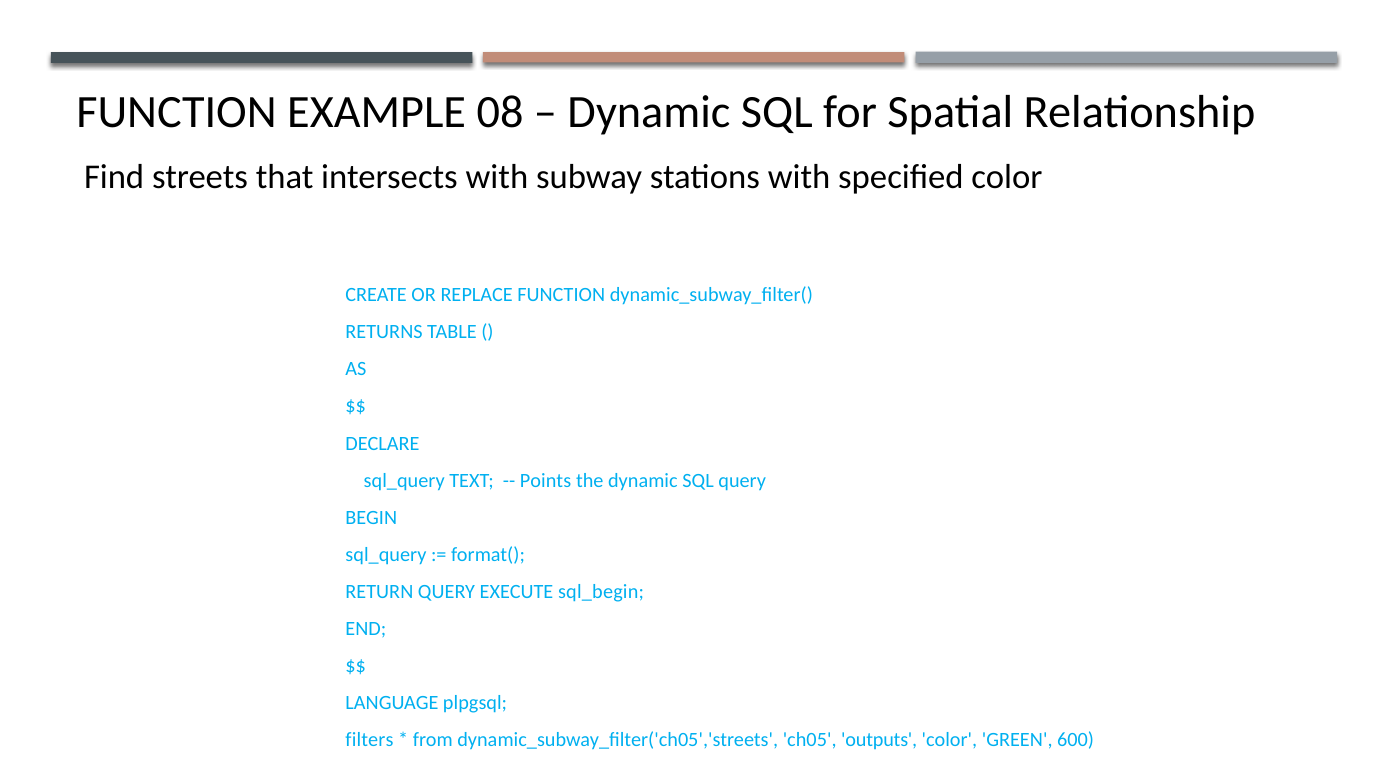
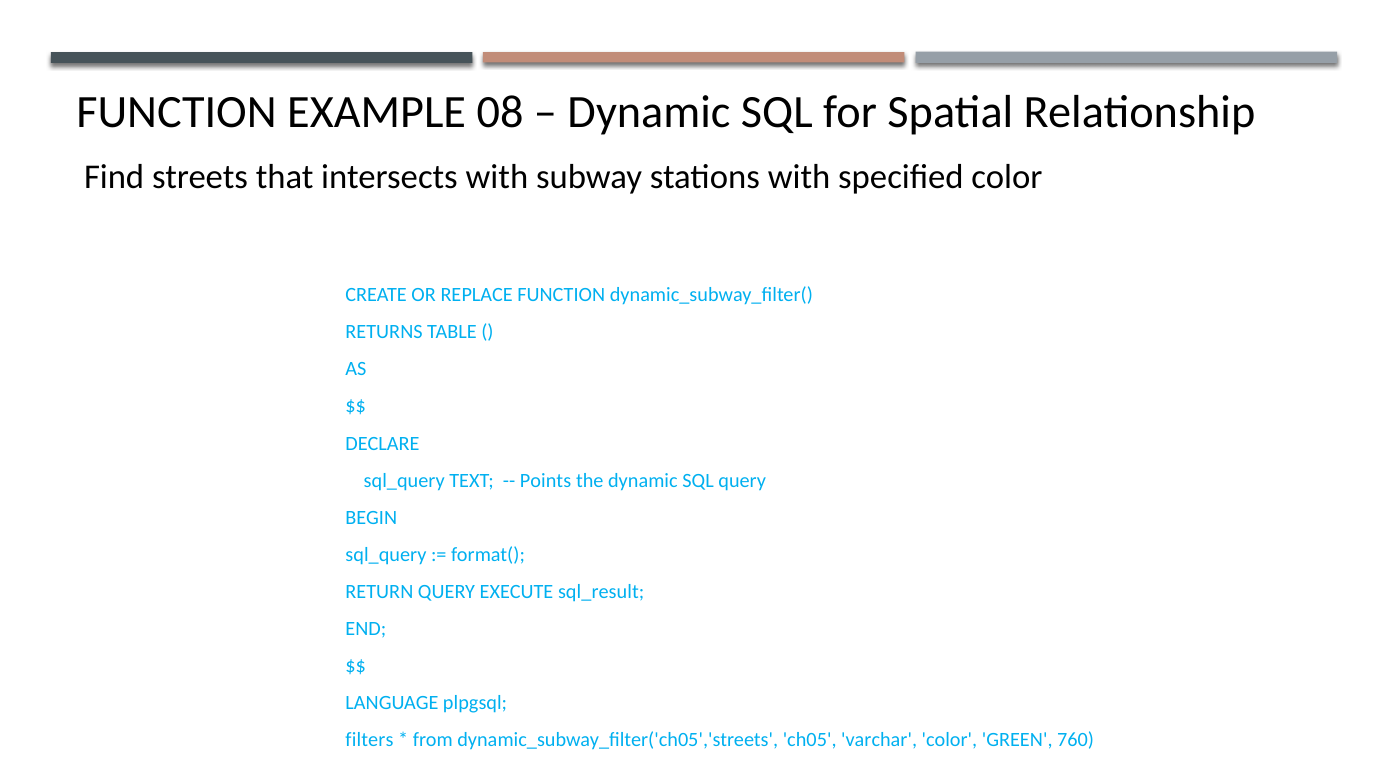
sql_begin: sql_begin -> sql_result (601, 591)
outputs: outputs -> varchar (879, 740)
600: 600 -> 760 (1076, 740)
